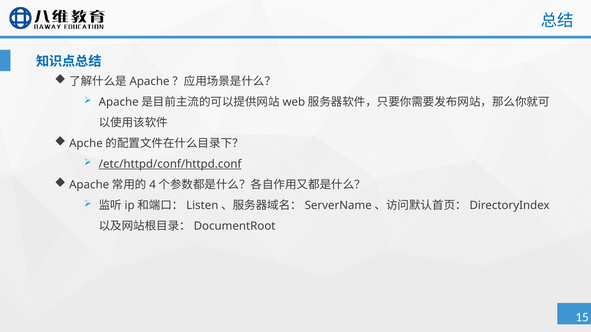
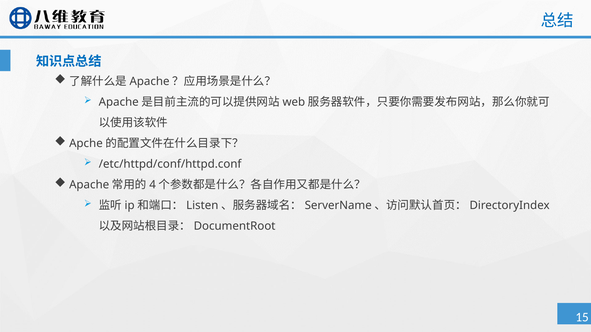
/etc/httpd/conf/httpd.conf underline: present -> none (170, 164)
